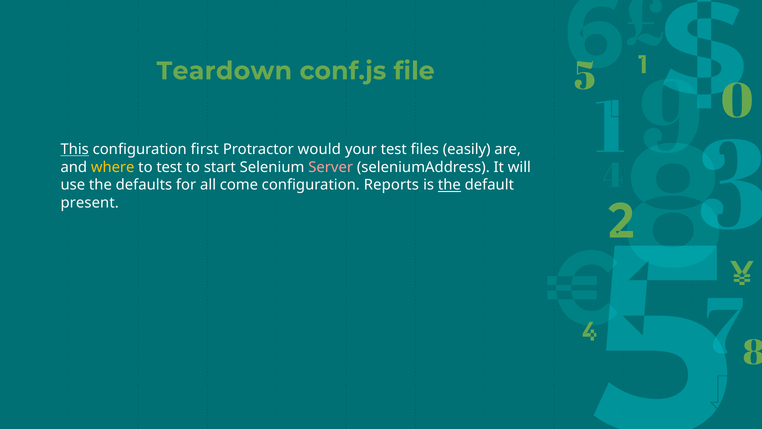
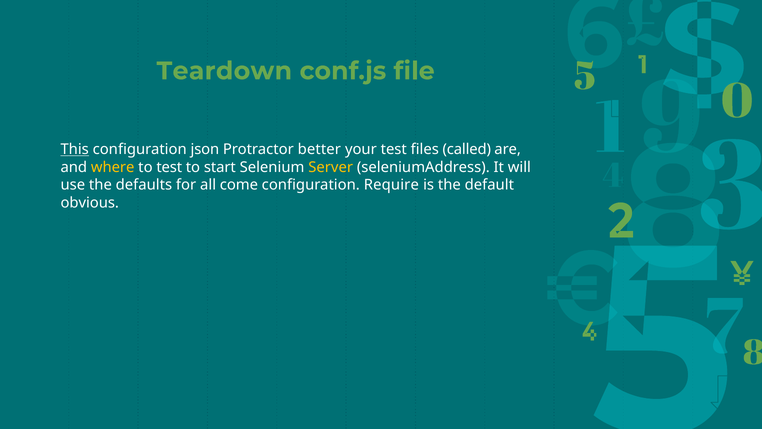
first: first -> json (205, 149)
would: would -> better (319, 149)
easily: easily -> called (467, 149)
Server colour: pink -> yellow (331, 167)
Reports: Reports -> Require (391, 185)
the underline: present -> none (449, 185)
present: present -> obvious (90, 203)
